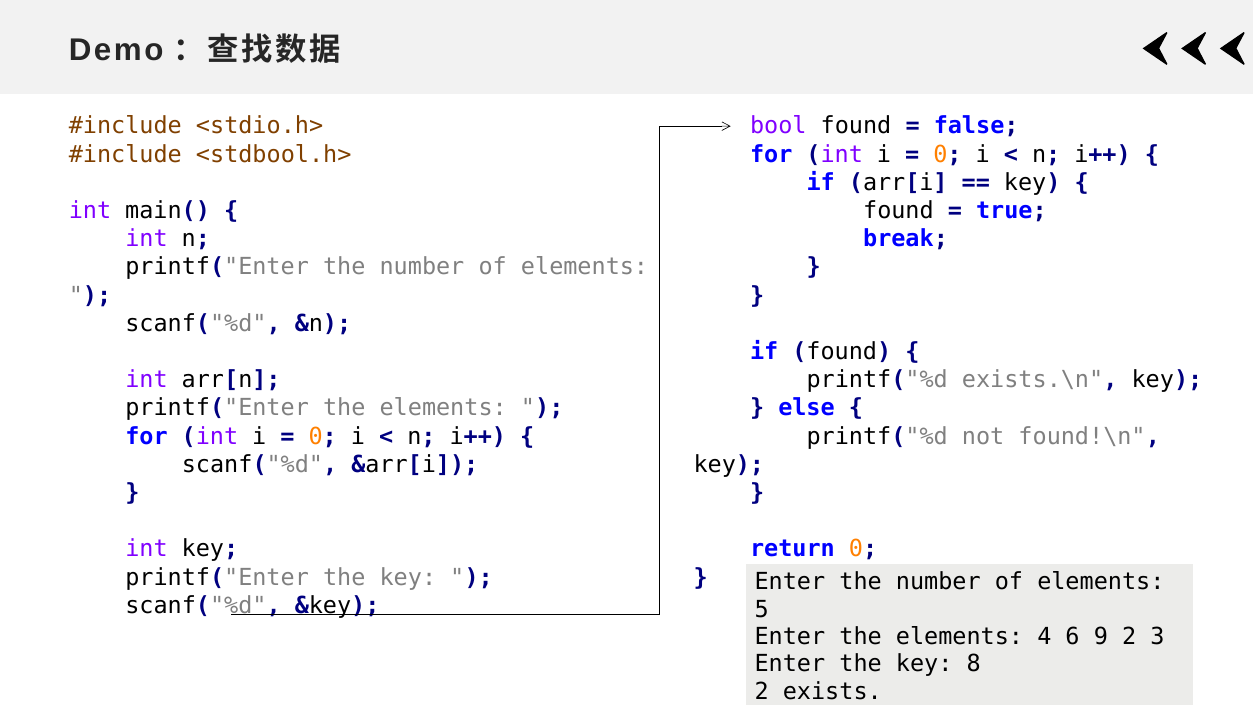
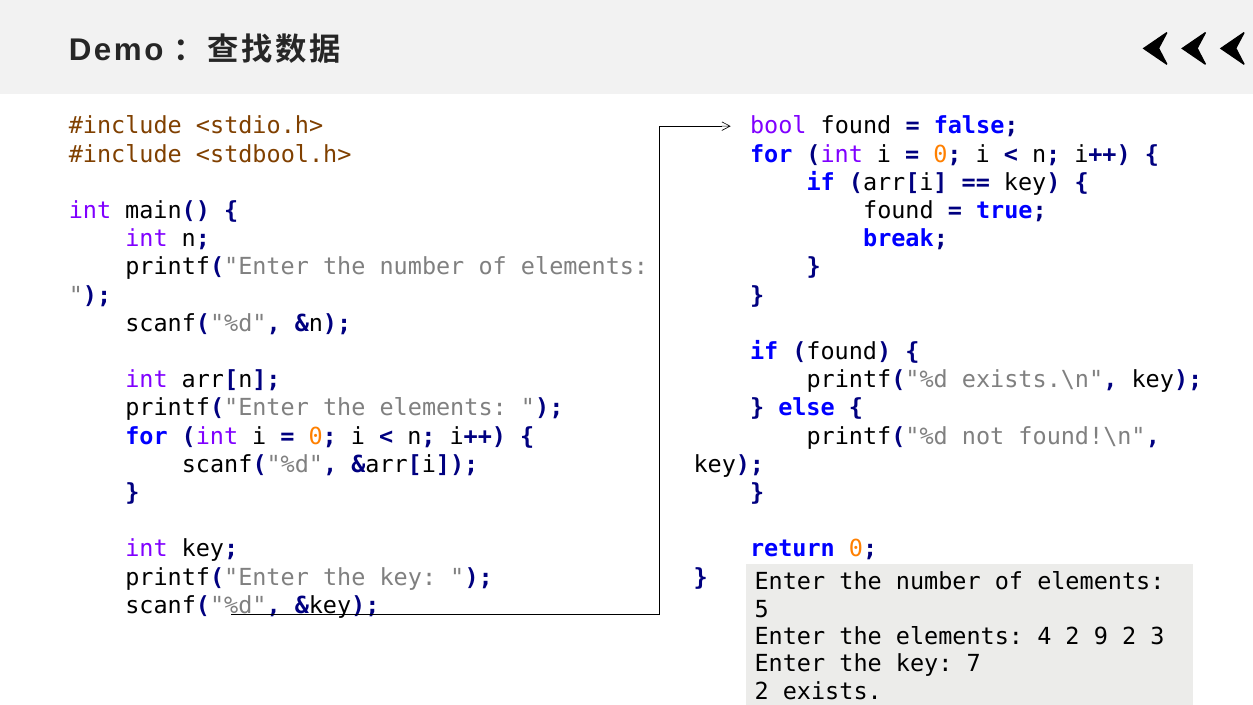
4 6: 6 -> 2 (1073, 637)
8: 8 -> 7 (974, 664)
